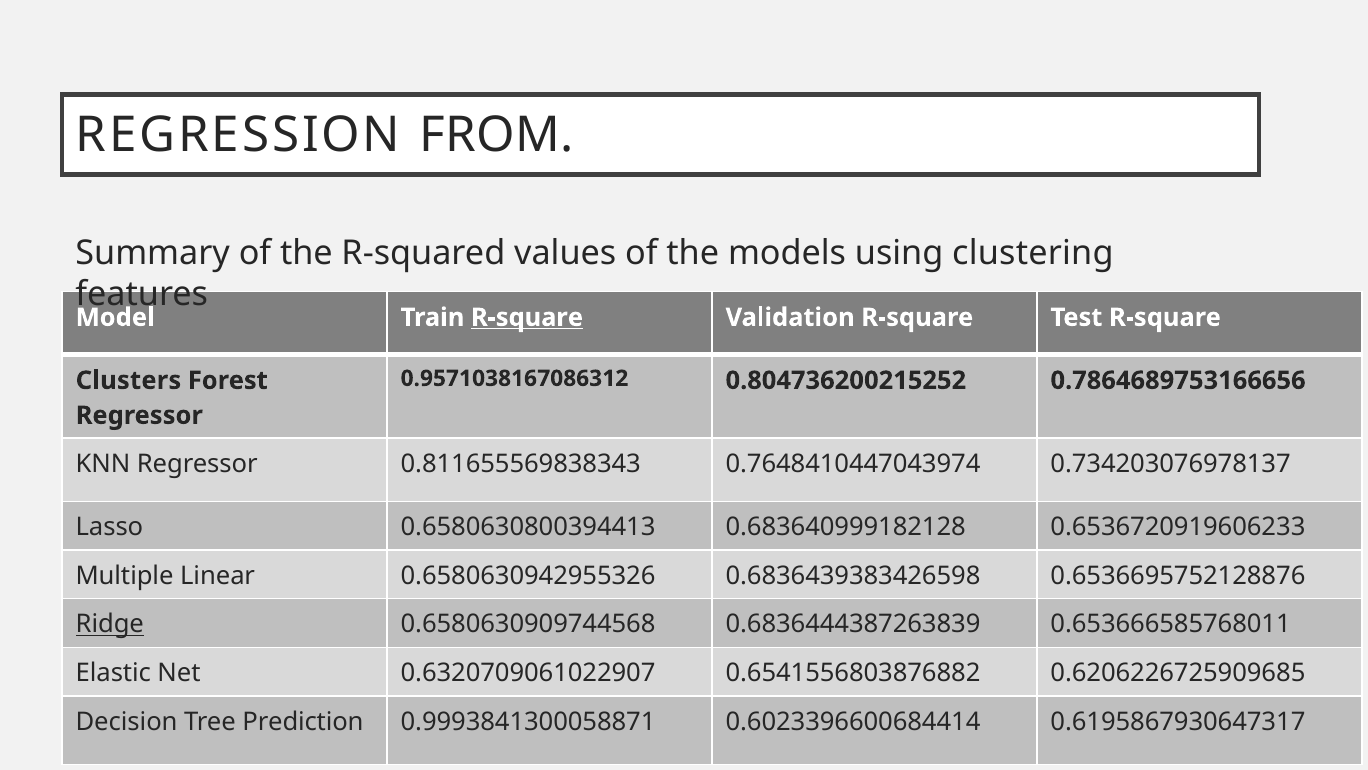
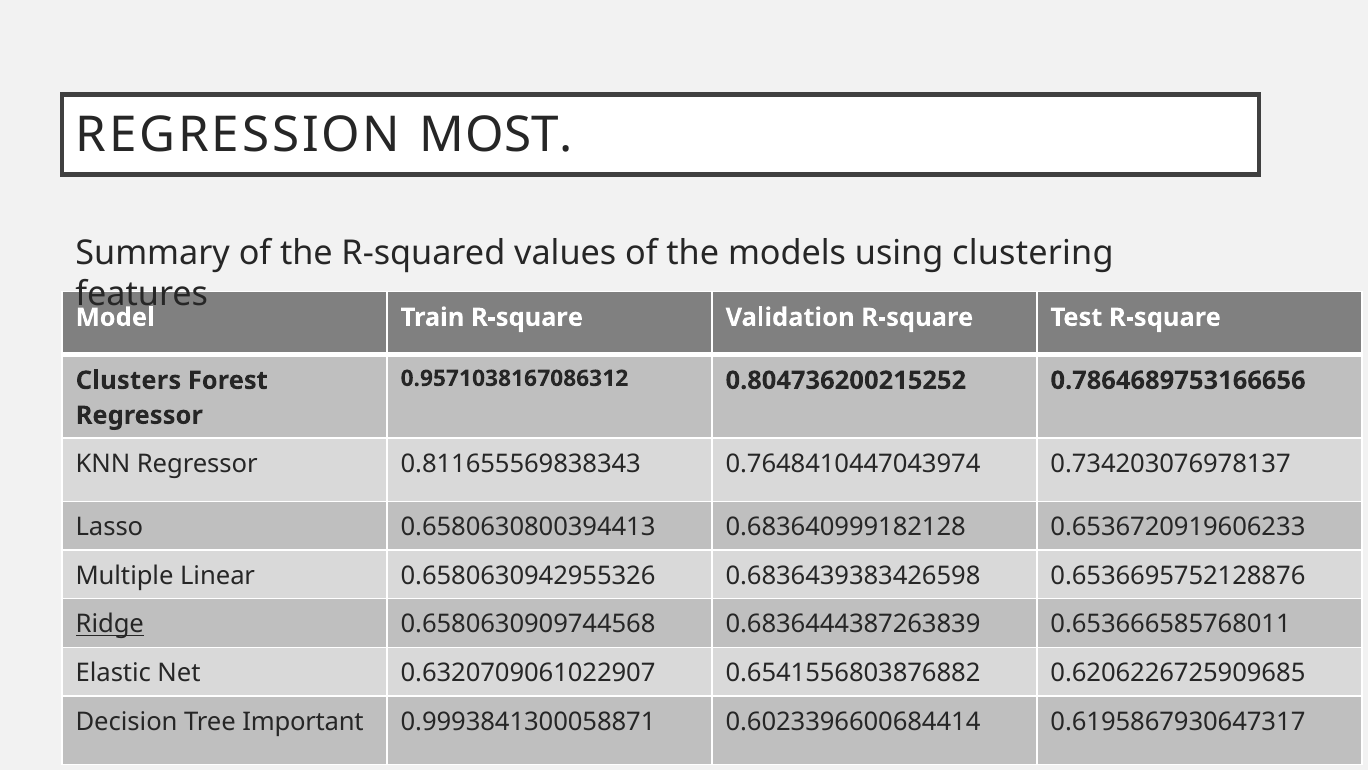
FROM: FROM -> MOST (497, 135)
R-square underline: present -> none (527, 317)
Prediction: Prediction -> Important (303, 721)
